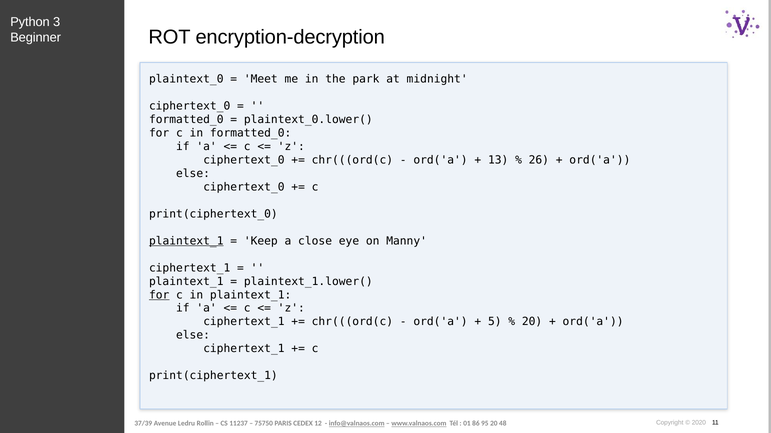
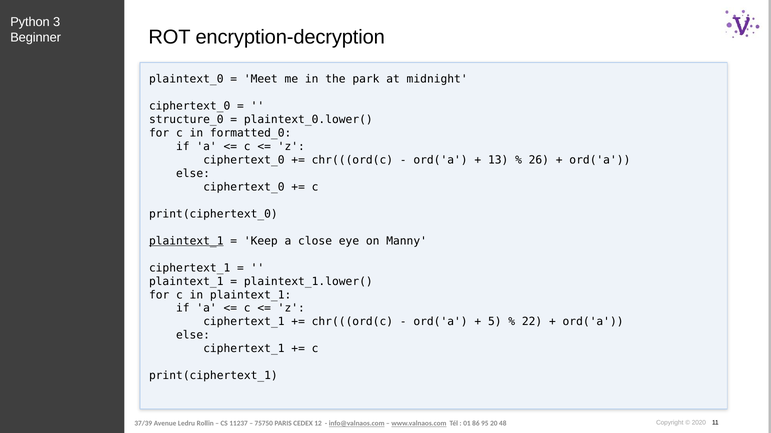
formatted_0: formatted_0 -> structure_0 (186, 120)
for underline: present -> none (159, 295)
20: 20 -> 22 (532, 322)
